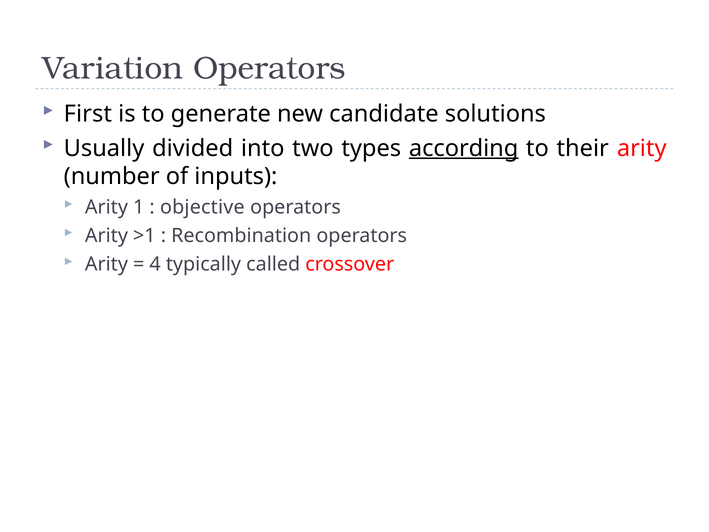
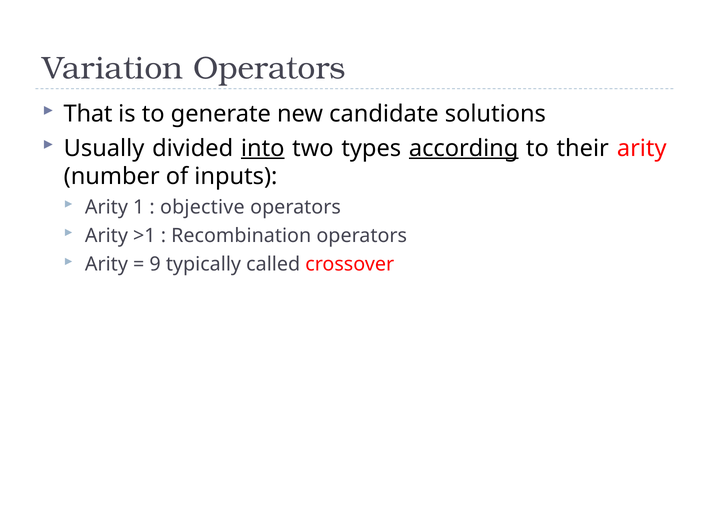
First: First -> That (88, 114)
into underline: none -> present (263, 148)
4: 4 -> 9 (155, 264)
